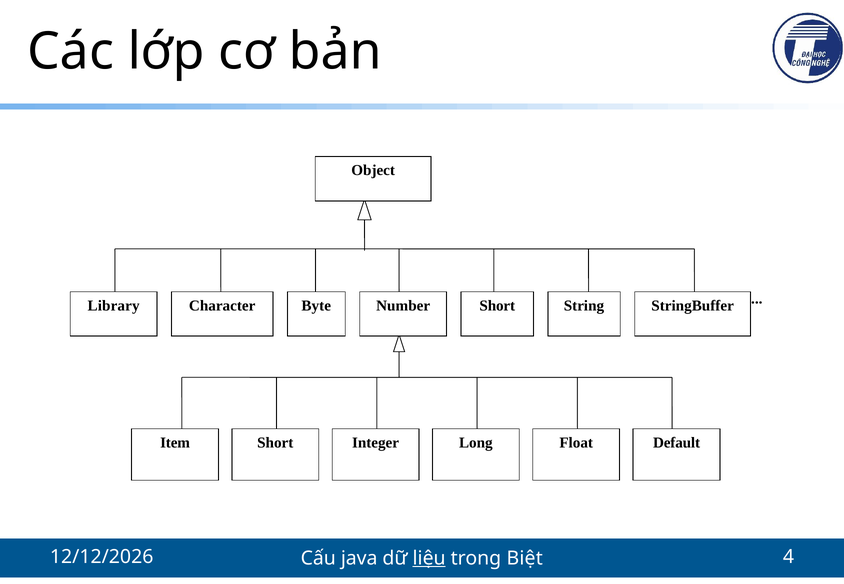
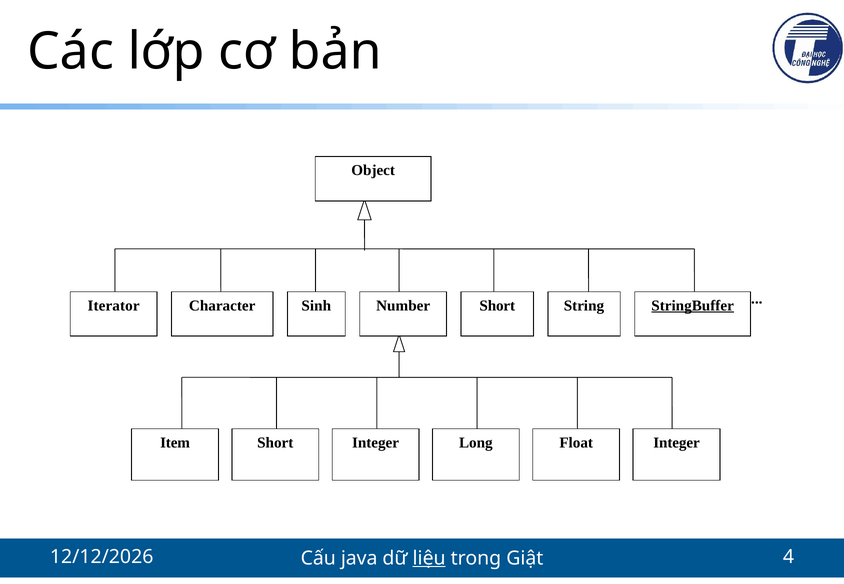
Library: Library -> Iterator (114, 306)
Byte: Byte -> Sinh (316, 306)
StringBuffer underline: none -> present (693, 306)
Float Default: Default -> Integer (677, 443)
Biệt: Biệt -> Giật (525, 558)
